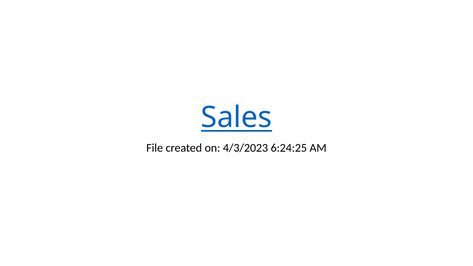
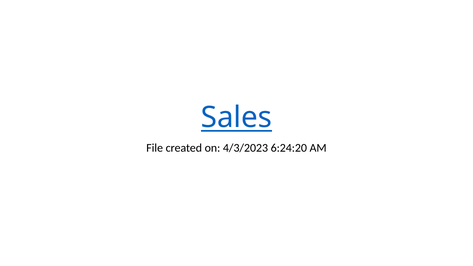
6:24:25: 6:24:25 -> 6:24:20 (289, 148)
